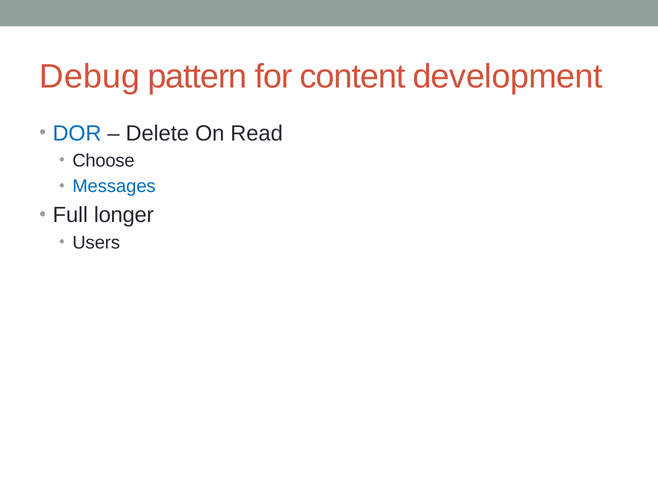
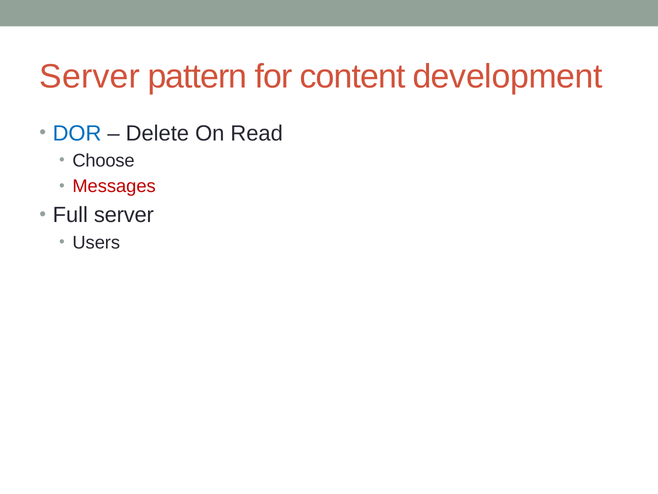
Debug: Debug -> Server (90, 76)
Messages colour: blue -> red (114, 186)
Full longer: longer -> server (124, 215)
